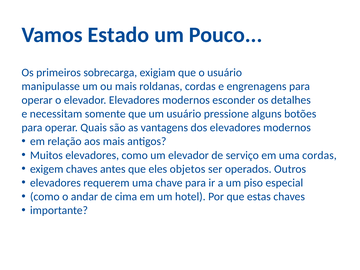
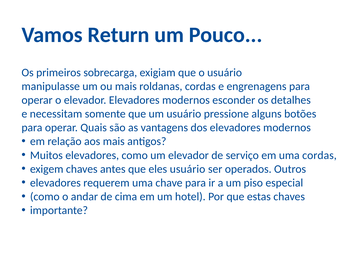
Estado: Estado -> Return (119, 35)
eles objetos: objetos -> usuário (188, 169)
